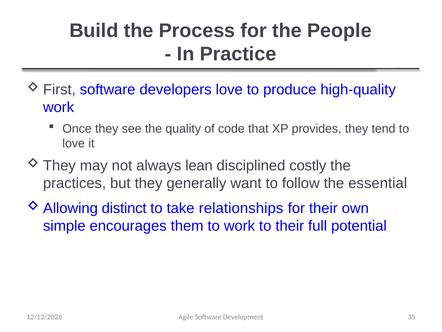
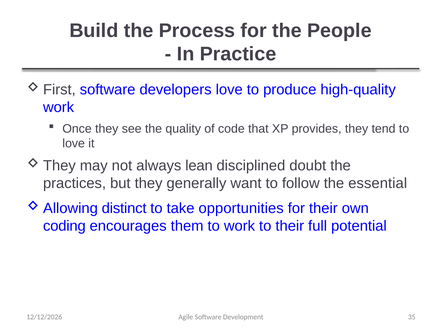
costly: costly -> doubt (308, 165)
relationships: relationships -> opportunities (241, 208)
simple: simple -> coding (64, 226)
